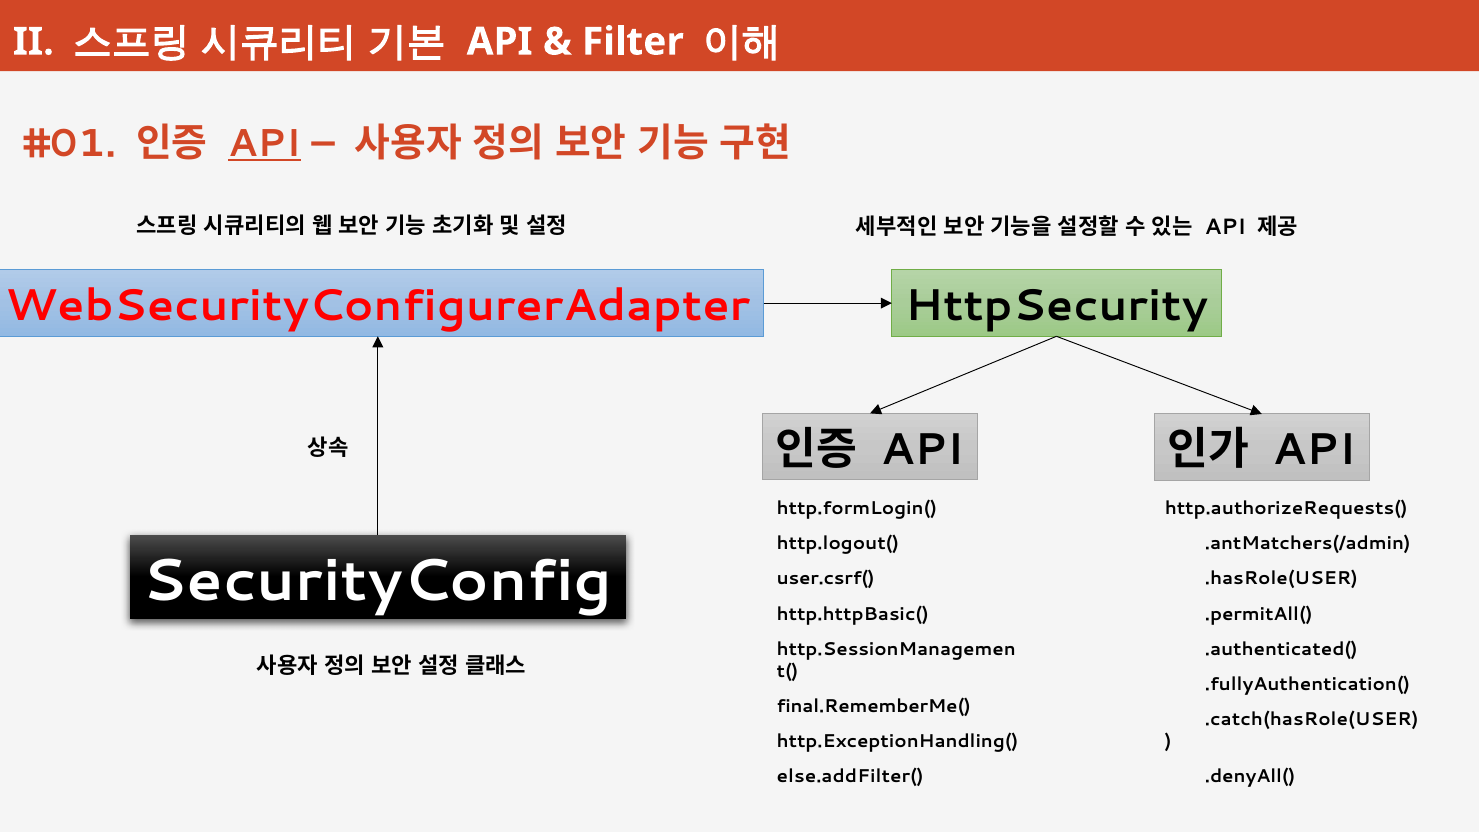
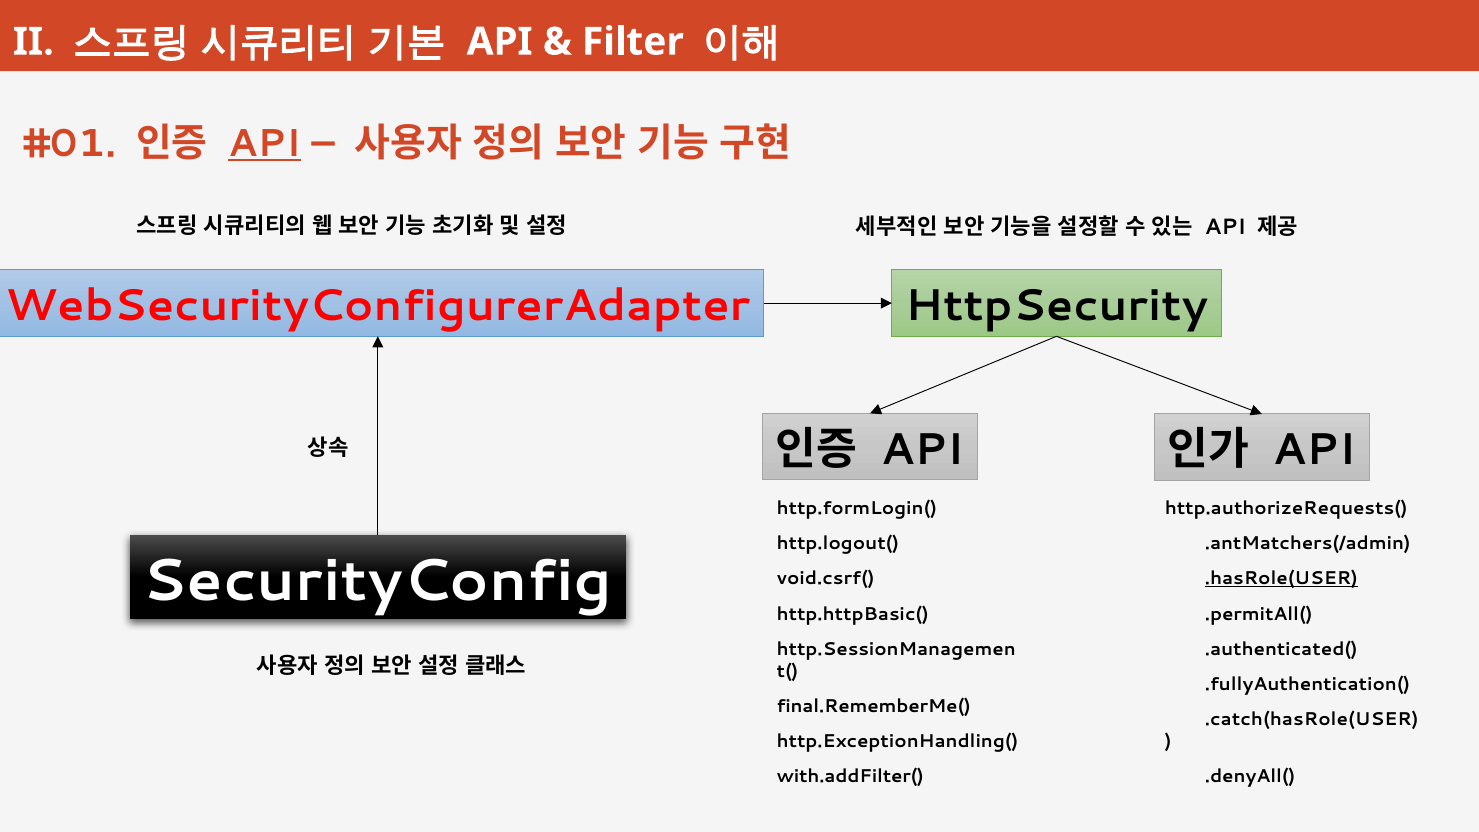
user.csrf(: user.csrf( -> void.csrf( (826, 579)
.hasRole(USER underline: none -> present (1281, 579)
else.addFilter(: else.addFilter( -> with.addFilter( (850, 777)
